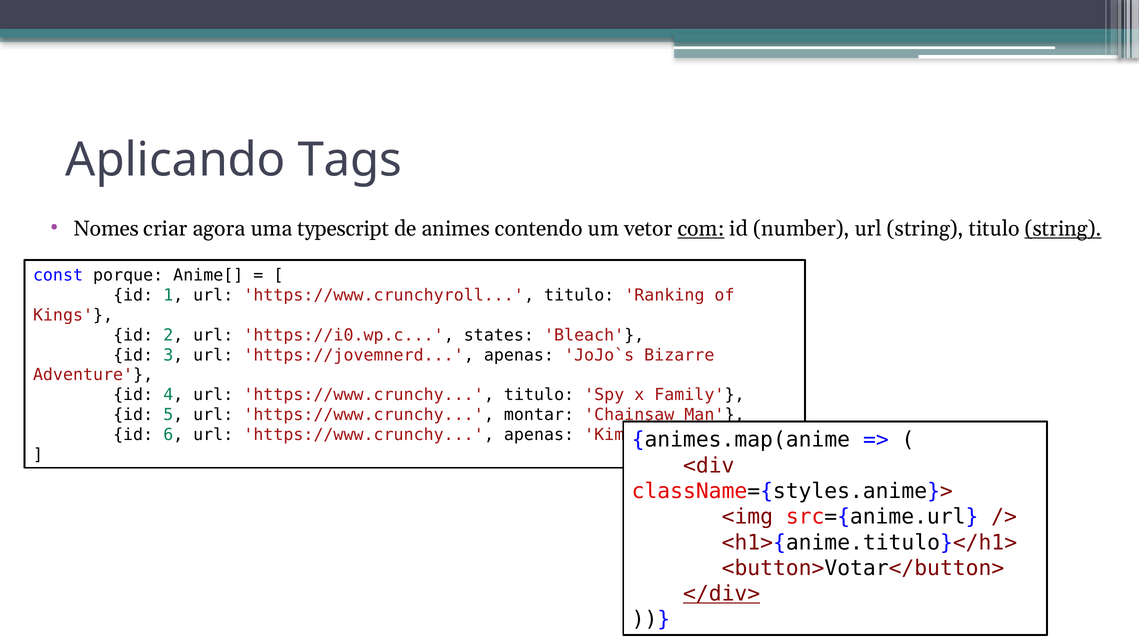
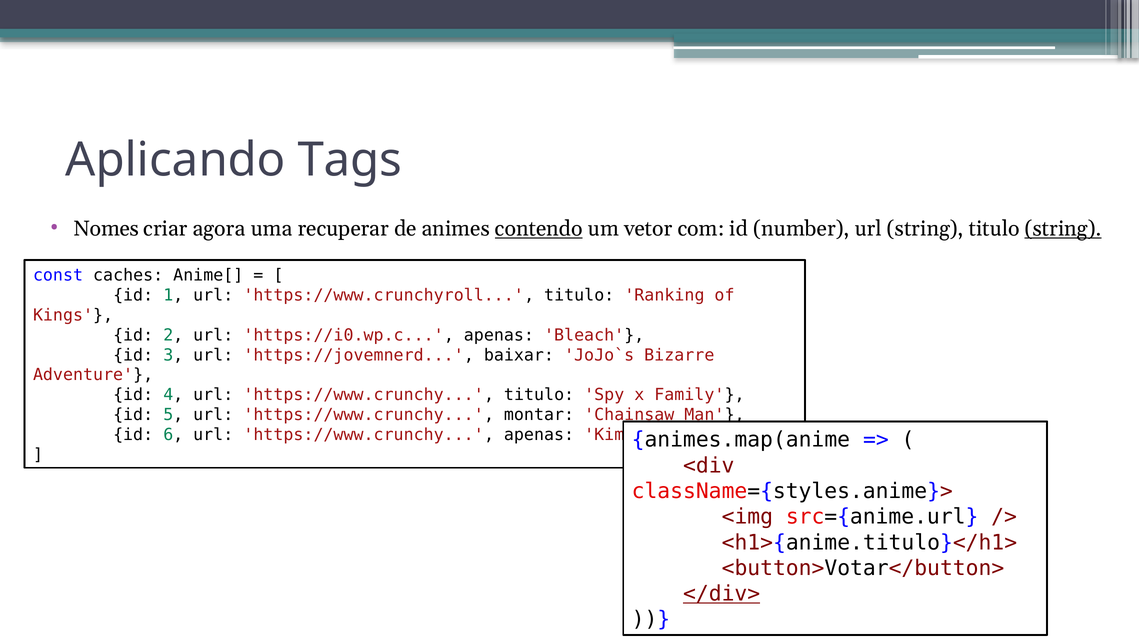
typescript: typescript -> recuperar (343, 229)
contendo underline: none -> present (539, 229)
com underline: present -> none (701, 229)
porque: porque -> caches (128, 275)
https://i0.wp.c states: states -> apenas (499, 335)
https://jovemnerd apenas: apenas -> baixar (519, 355)
